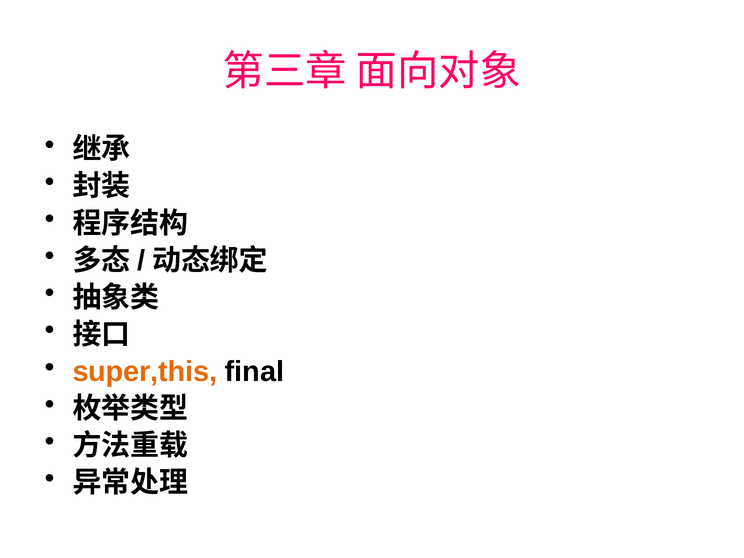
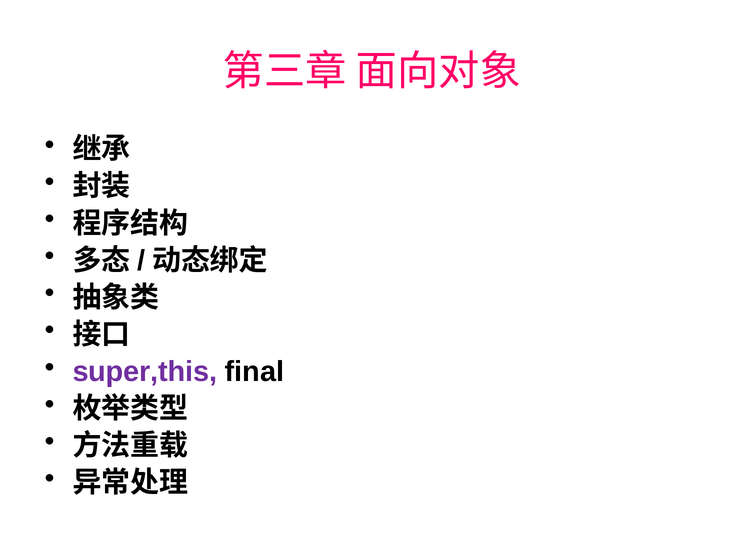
super,this colour: orange -> purple (145, 372)
